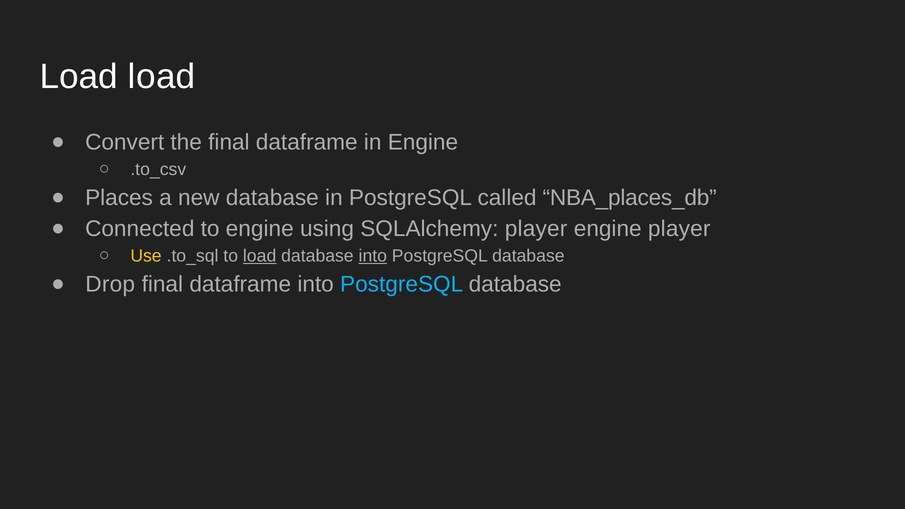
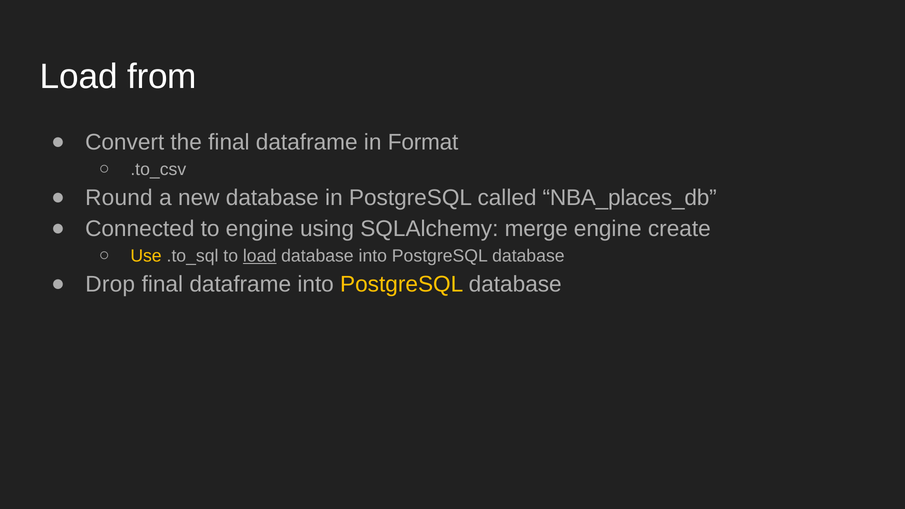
Load load: load -> from (162, 77)
in Engine: Engine -> Format (423, 142)
Places: Places -> Round (119, 198)
SQLAlchemy player: player -> merge (536, 229)
engine player: player -> create (679, 229)
into underline: present -> none (373, 256)
PostgreSQL colour: light blue -> yellow (402, 284)
